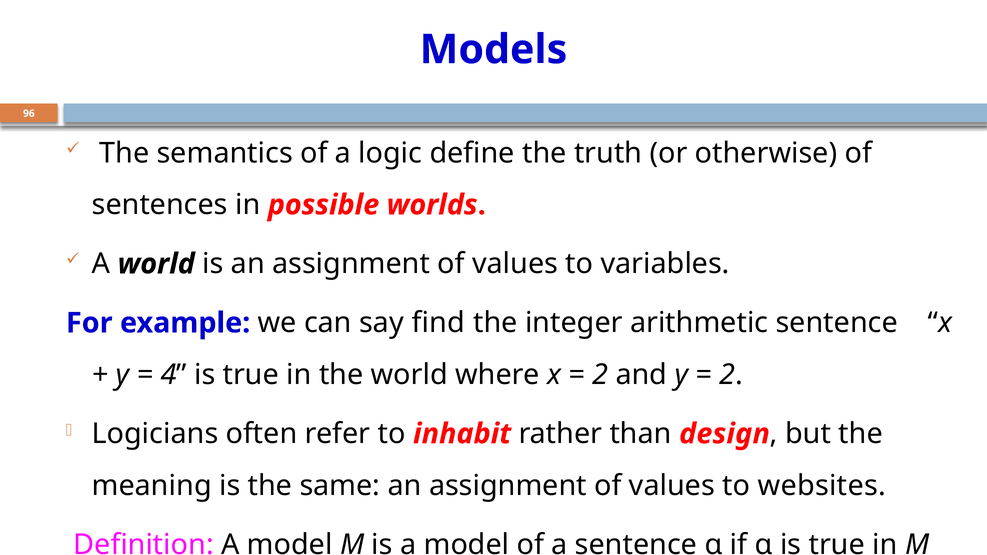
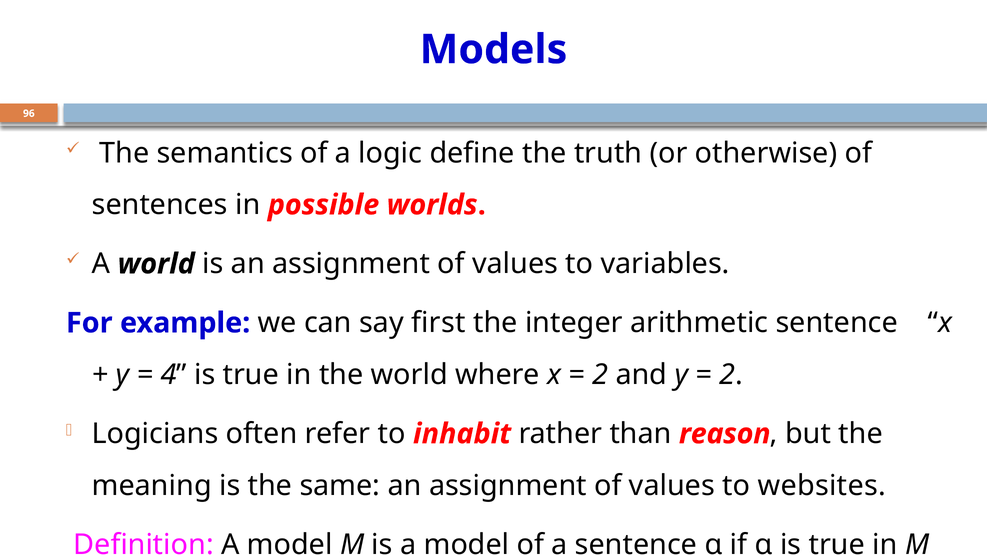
find: find -> first (438, 323)
design: design -> reason (725, 434)
